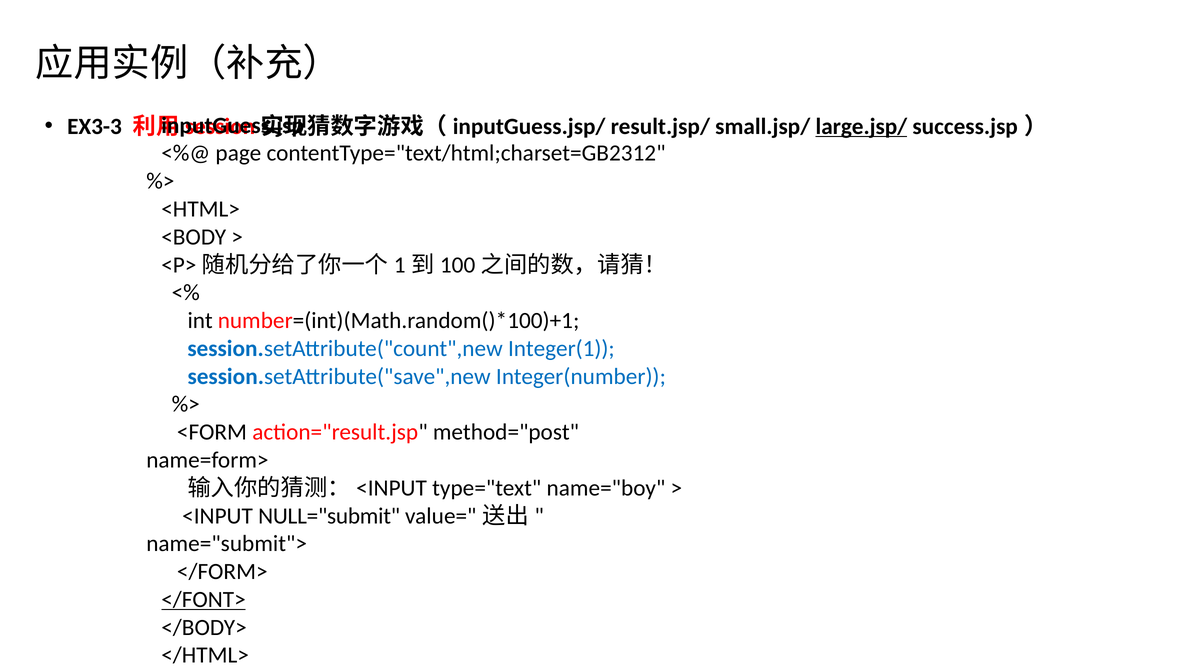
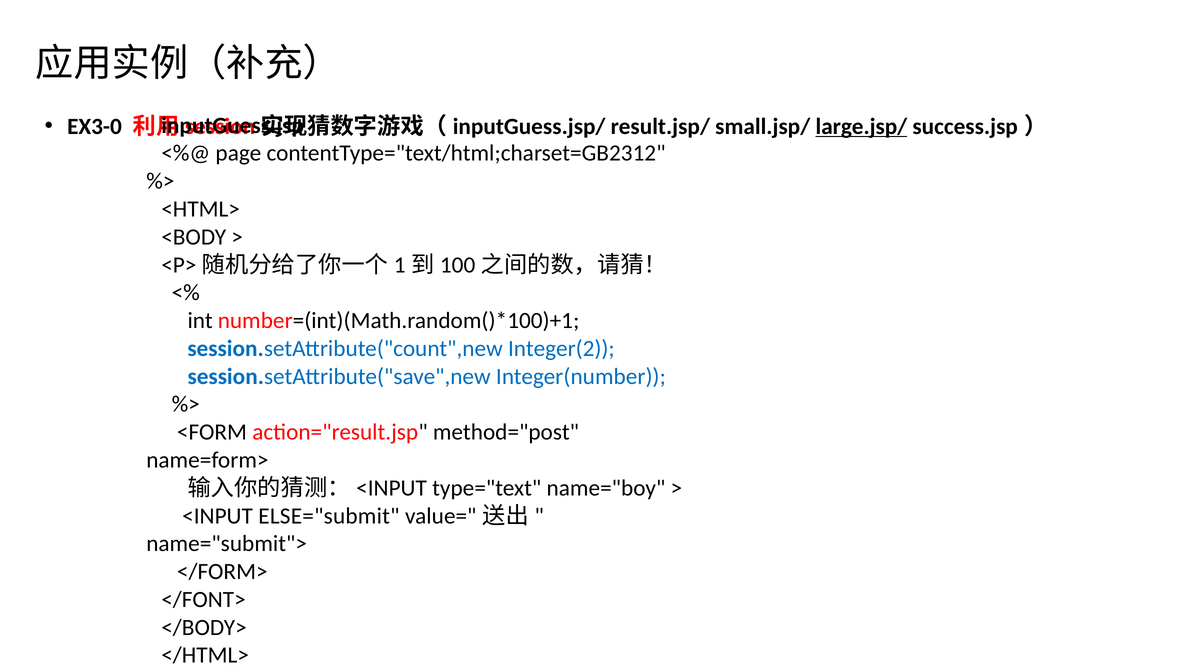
EX3-3: EX3-3 -> EX3-0 (95, 127)
Integer(1: Integer(1 -> Integer(2 (561, 349)
NULL="submit: NULL="submit -> ELSE="submit (329, 516)
</FONT> underline: present -> none (203, 600)
